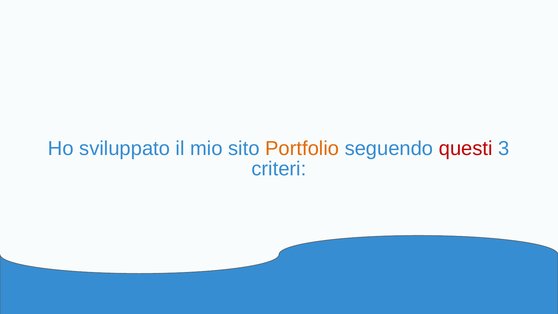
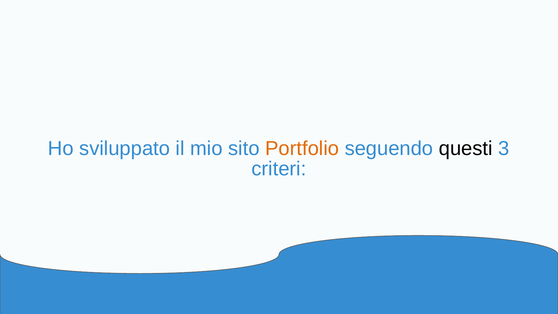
questi colour: red -> black (466, 148)
